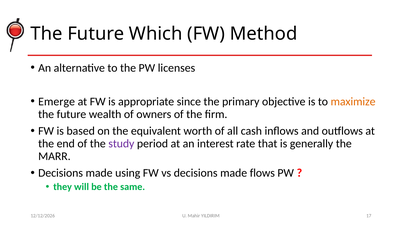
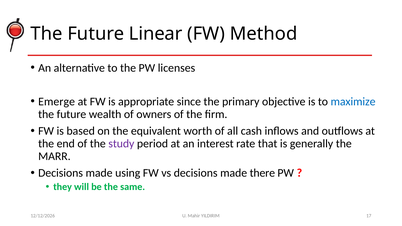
Which: Which -> Linear (156, 34)
maximize colour: orange -> blue (353, 102)
flows: flows -> there (262, 173)
